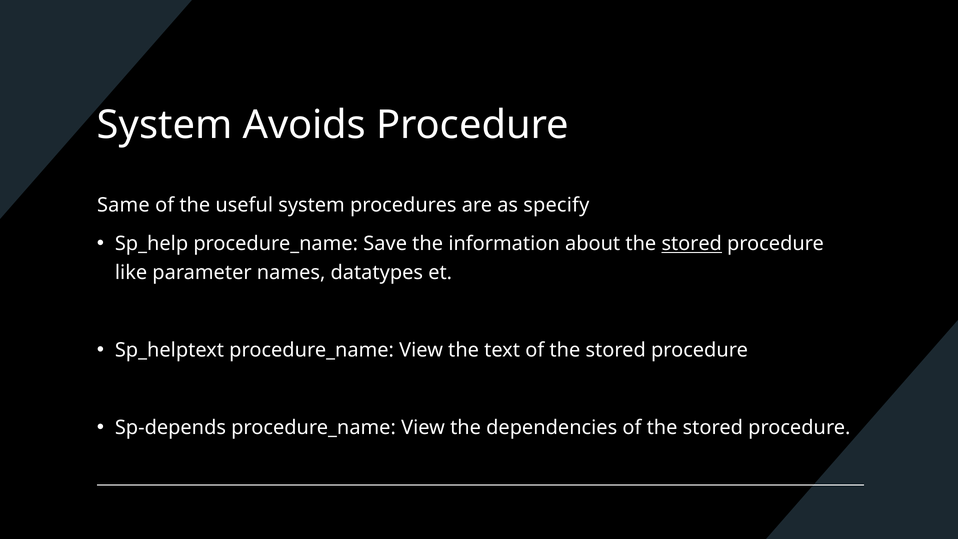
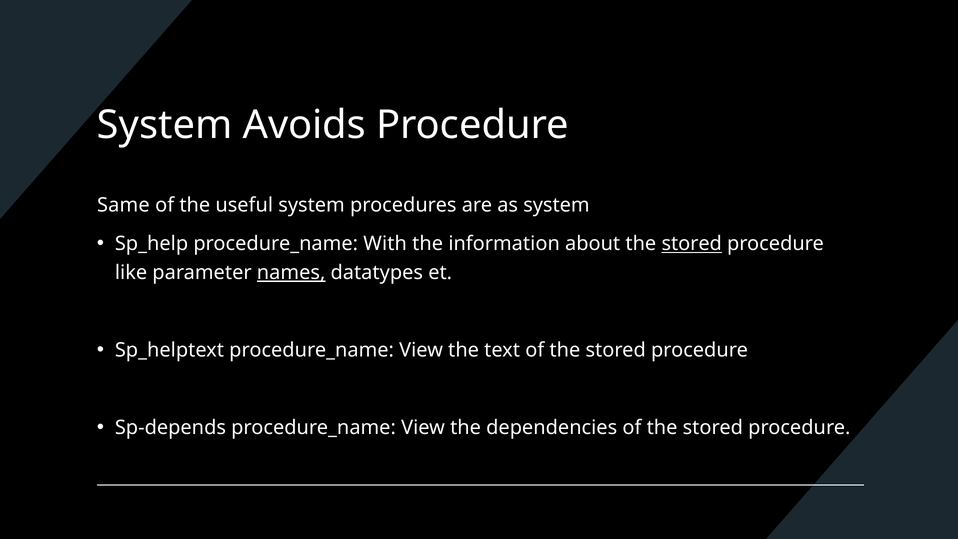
as specify: specify -> system (556, 205)
Save: Save -> With (385, 244)
names underline: none -> present (291, 273)
